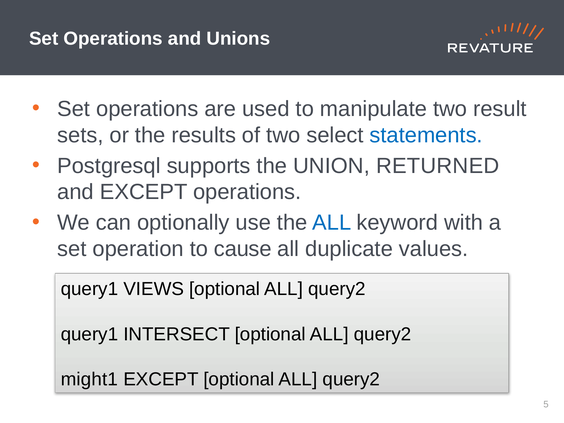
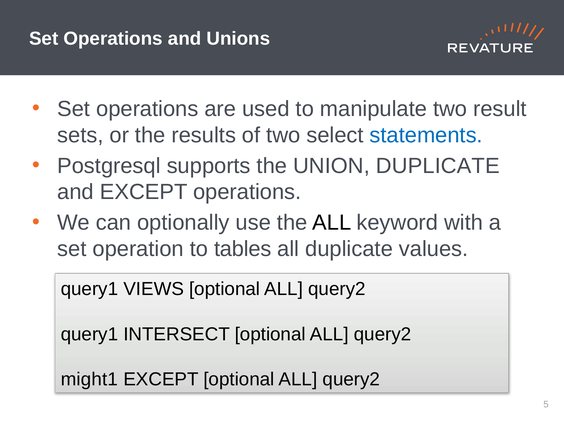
UNION RETURNED: RETURNED -> DUPLICATE (438, 166)
ALL colour: blue -> black (332, 223)
cause: cause -> tables (243, 249)
